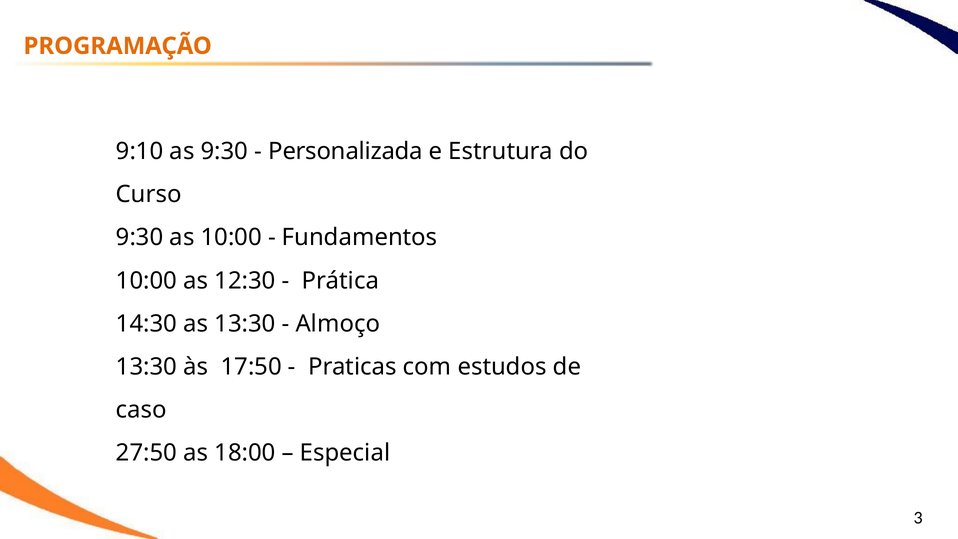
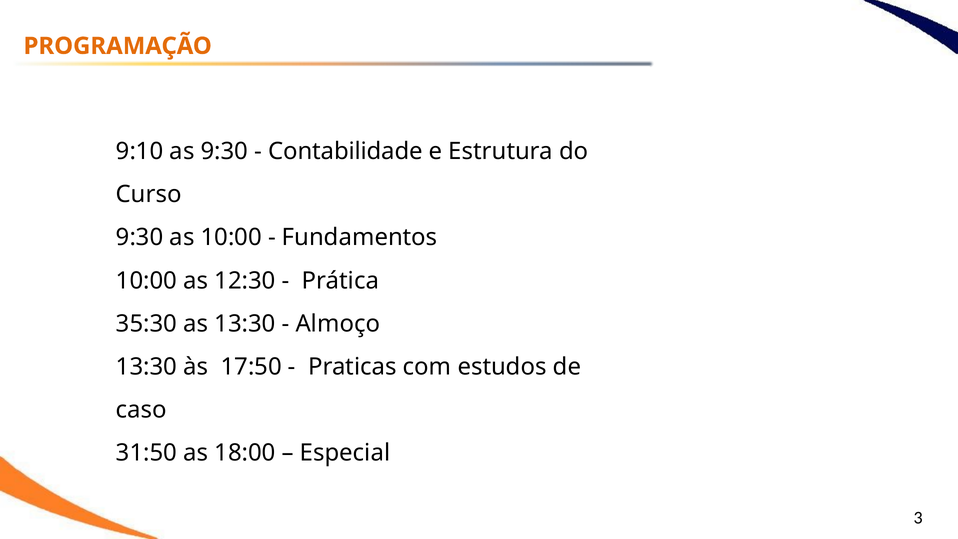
Personalizada: Personalizada -> Contabilidade (345, 151)
14:30: 14:30 -> 35:30 (146, 324)
27:50: 27:50 -> 31:50 (146, 453)
